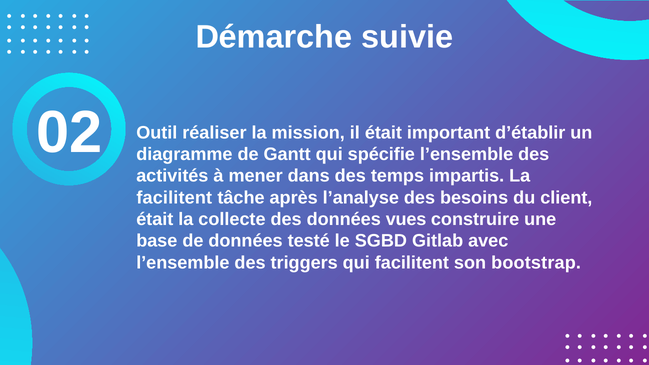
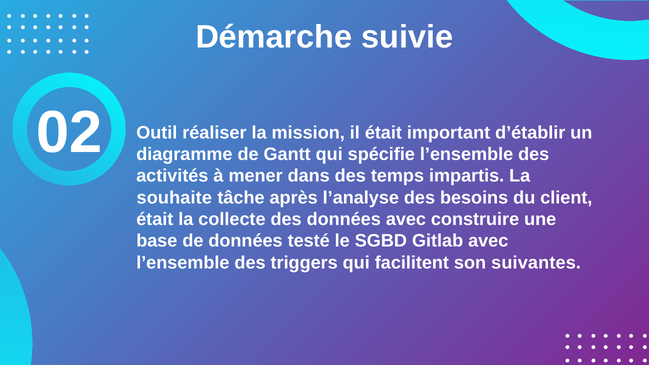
facilitent: facilitent -> souhaite (174, 198)
données vues: vues -> avec (406, 219)
bootstrap: bootstrap -> suivantes (536, 263)
